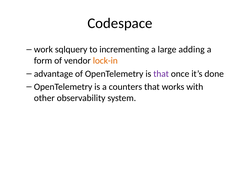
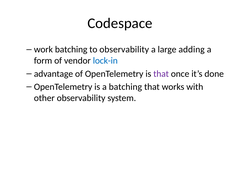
work sqlquery: sqlquery -> batching (71, 49)
to incrementing: incrementing -> observability (124, 49)
lock-in colour: orange -> blue (105, 61)
a counters: counters -> batching (125, 87)
